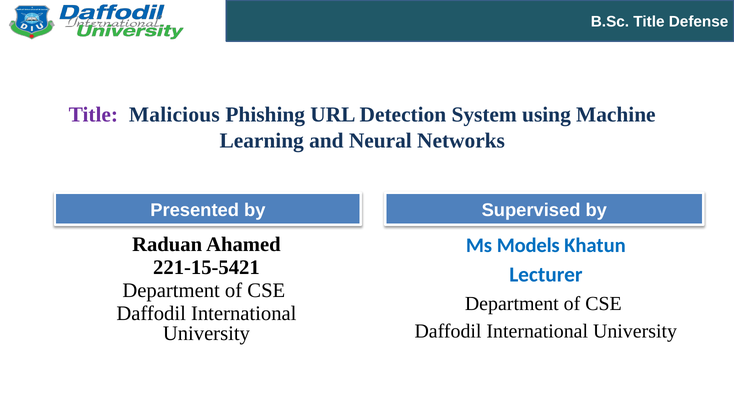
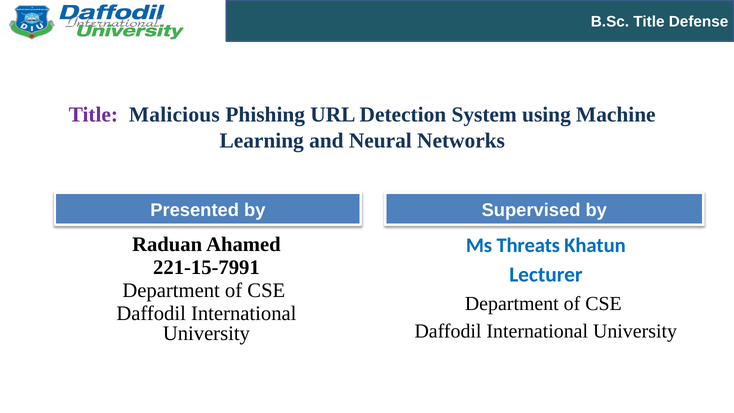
Models: Models -> Threats (528, 245)
221-15-5421: 221-15-5421 -> 221-15-7991 (206, 267)
